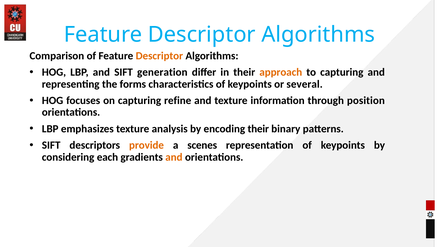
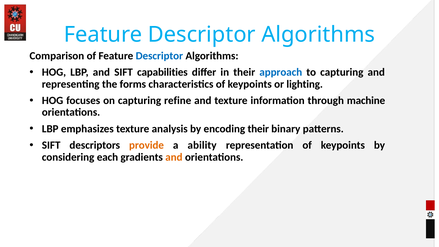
Descriptor colour: orange -> blue (159, 56)
generation: generation -> capabilities (162, 72)
approach colour: orange -> blue (281, 72)
several: several -> lighting (305, 84)
position: position -> machine (366, 100)
scenes: scenes -> ability (202, 145)
